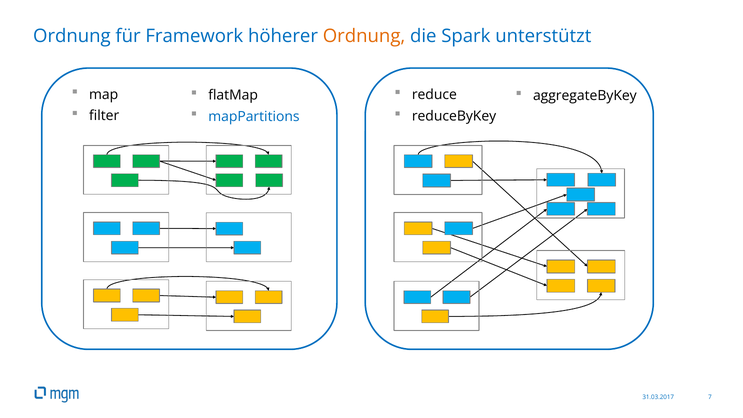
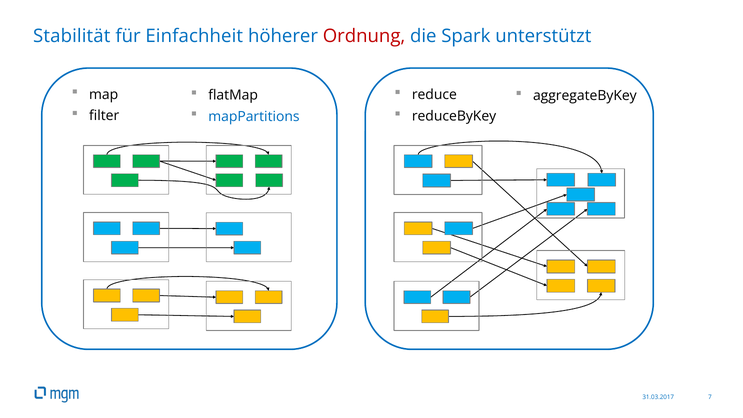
Ordnung: Ordnung -> Stabilität (72, 36)
Framework: Framework -> Einfachheit (194, 36)
Ordnung colour: orange -> red (364, 36)
